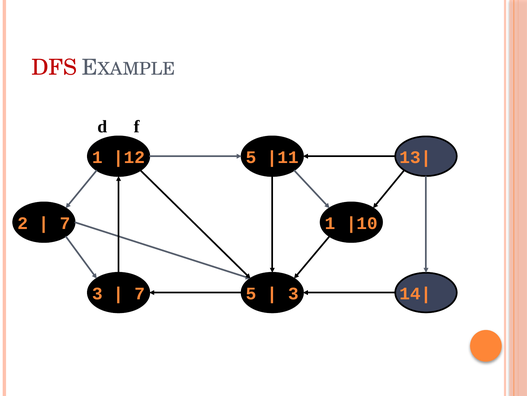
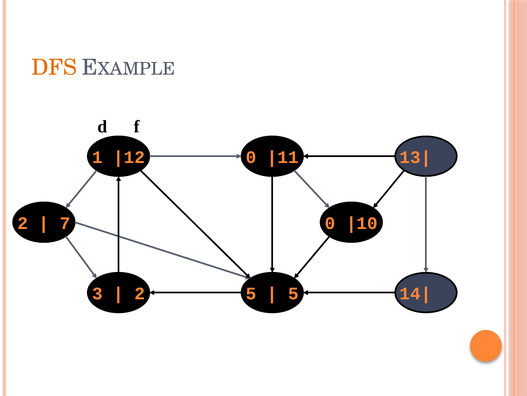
DFS colour: red -> orange (54, 67)
5: 5 -> 0 (251, 157)
7 1: 1 -> 0 (330, 223)
7: 7 -> 2 (140, 293)
3: 3 -> 5 (293, 293)
